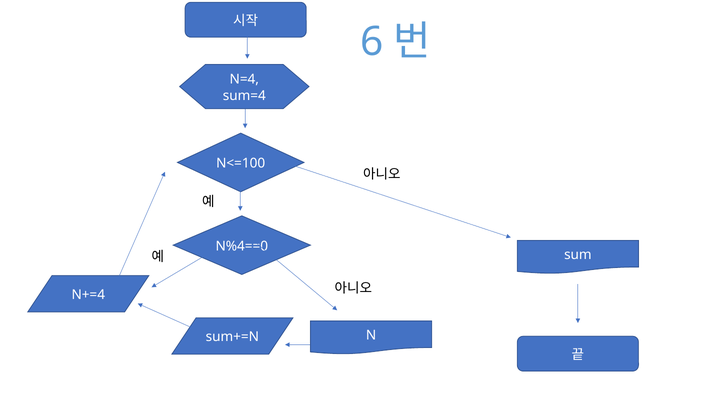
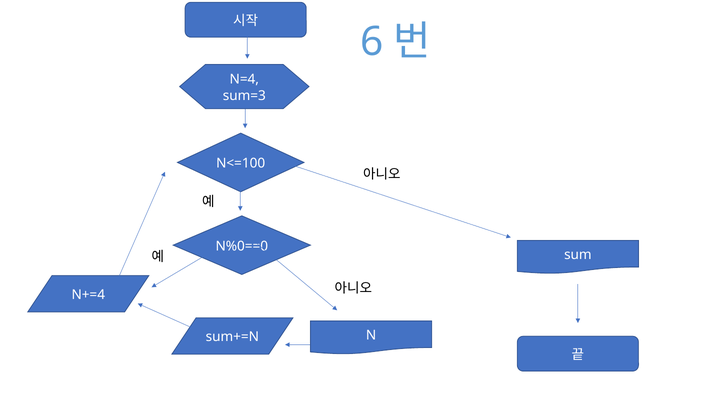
sum=4: sum=4 -> sum=3 (244, 96)
N%4==0: N%4==0 -> N%0==0 (242, 246)
